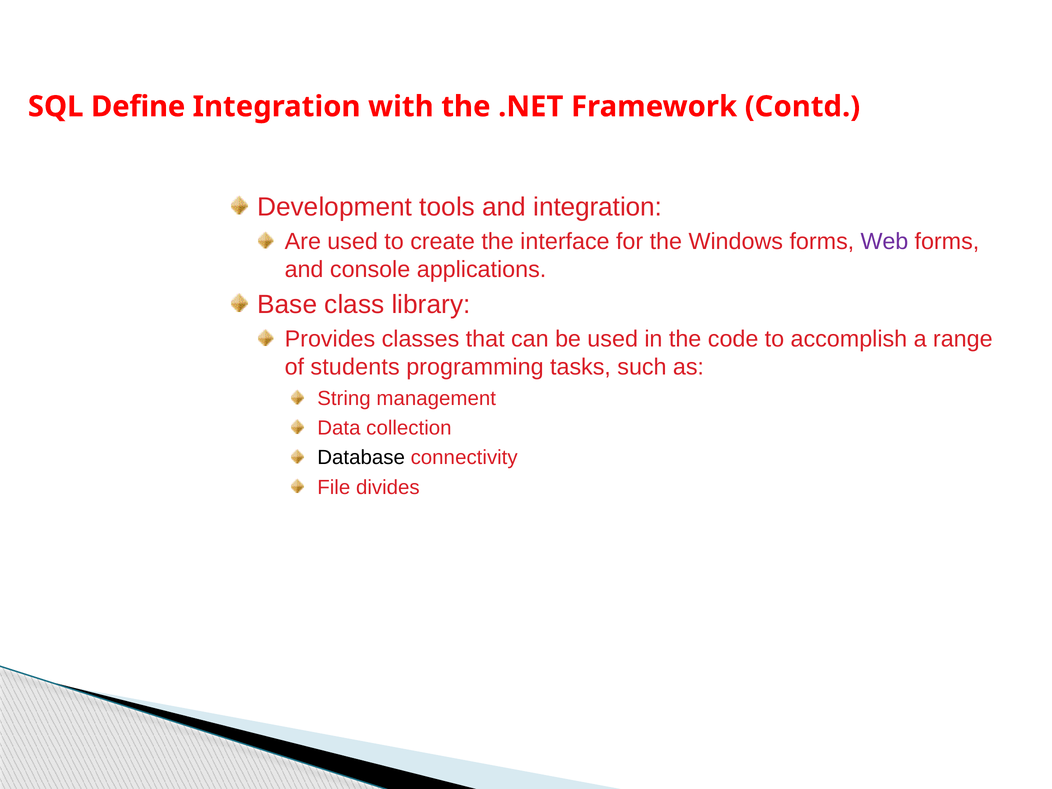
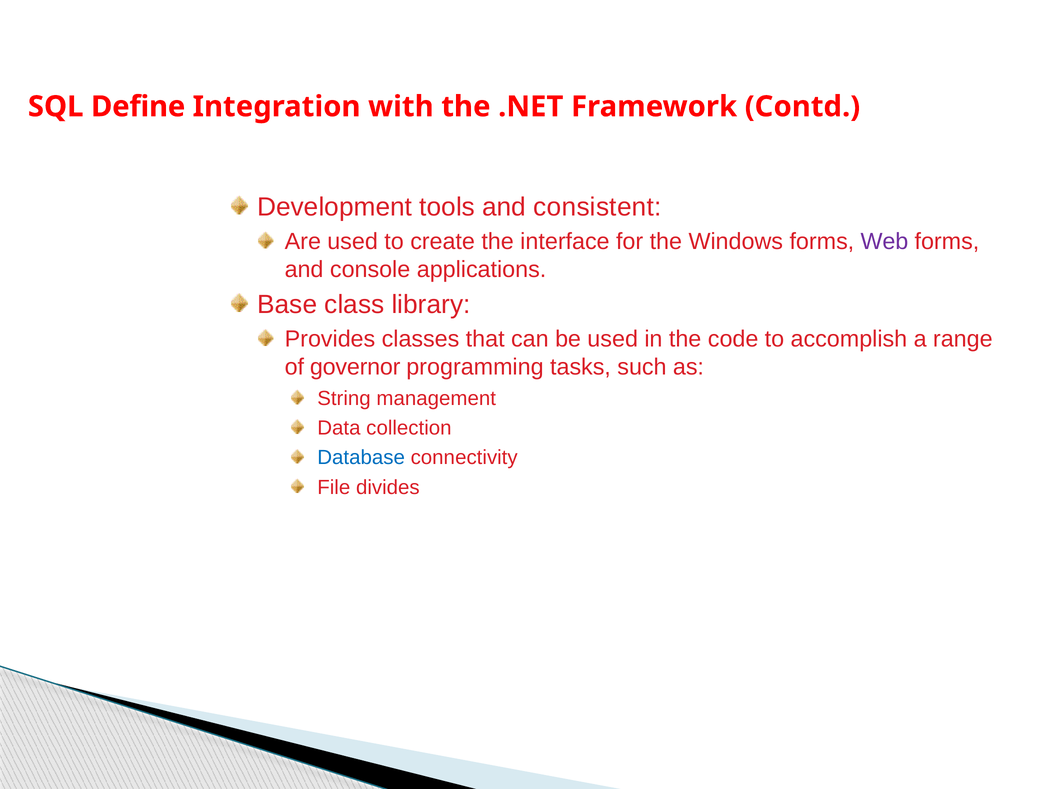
and integration: integration -> consistent (598, 207)
students: students -> governor (355, 367)
Database colour: black -> blue (361, 458)
